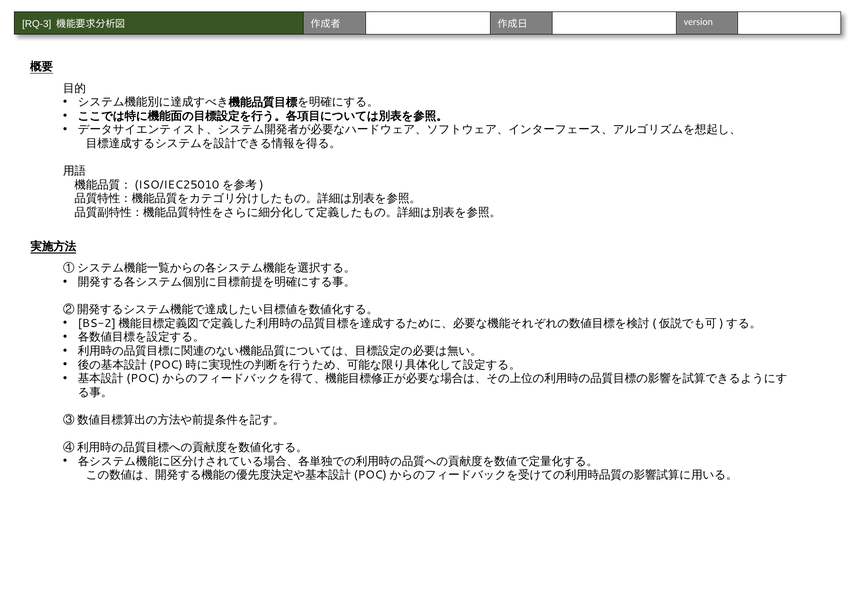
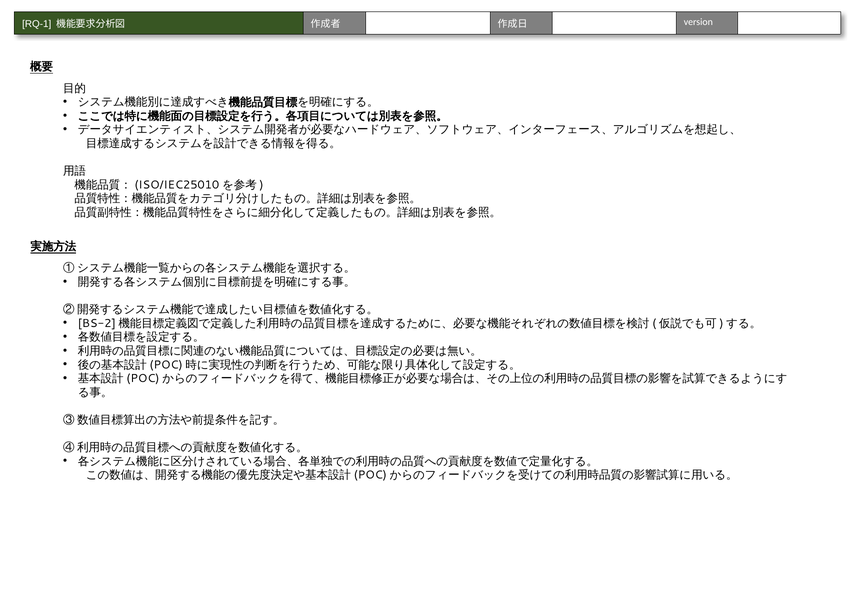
RQ-3: RQ-3 -> RQ-1 (37, 24)
